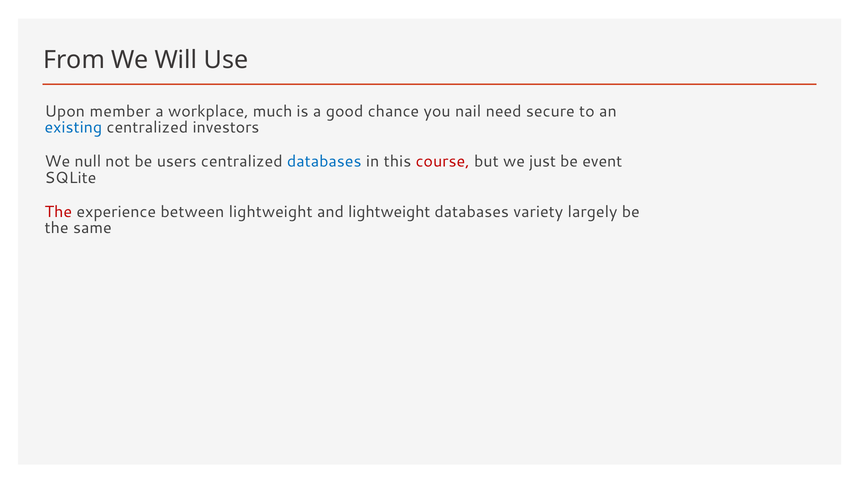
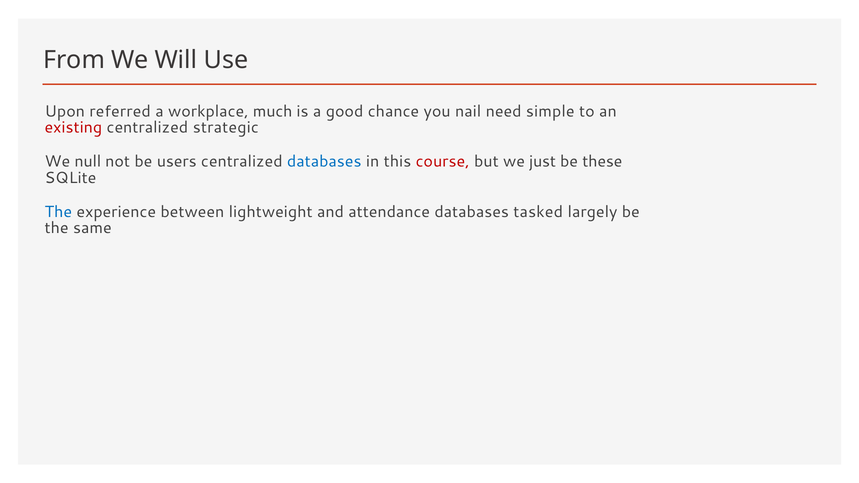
member: member -> referred (120, 112)
secure: secure -> simple (550, 112)
existing colour: blue -> red (73, 128)
investors: investors -> strategic (226, 128)
event: event -> these (602, 162)
The colour: red -> blue (58, 212)
and lightweight: lightweight -> attendance (389, 212)
variety: variety -> tasked (538, 212)
